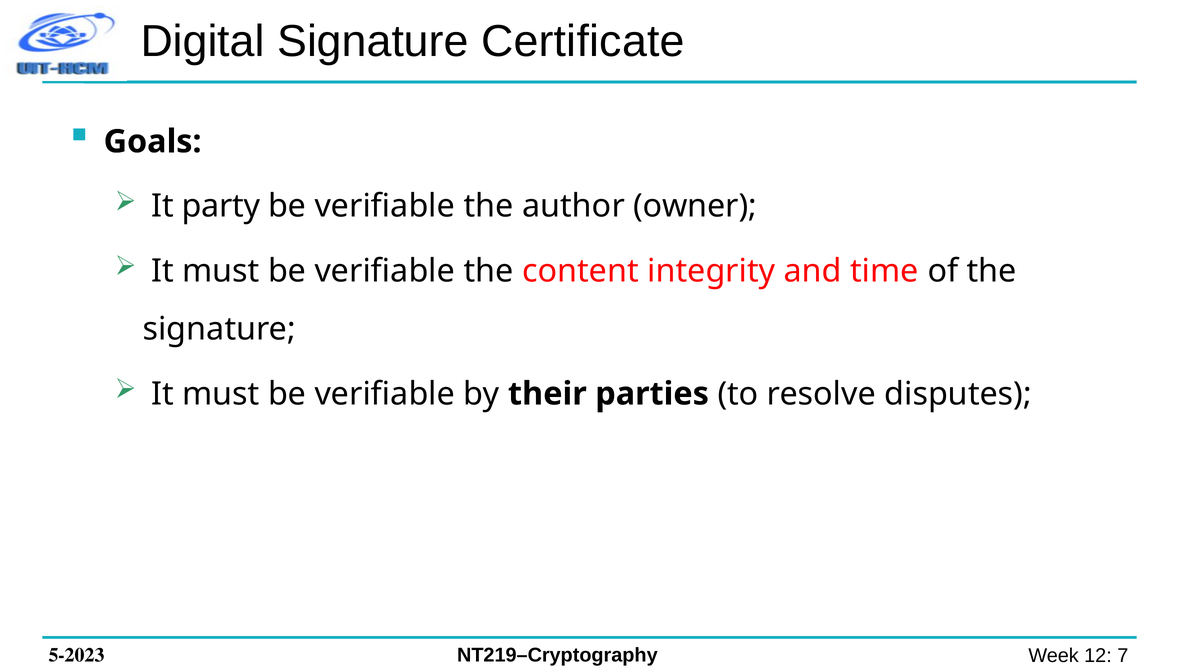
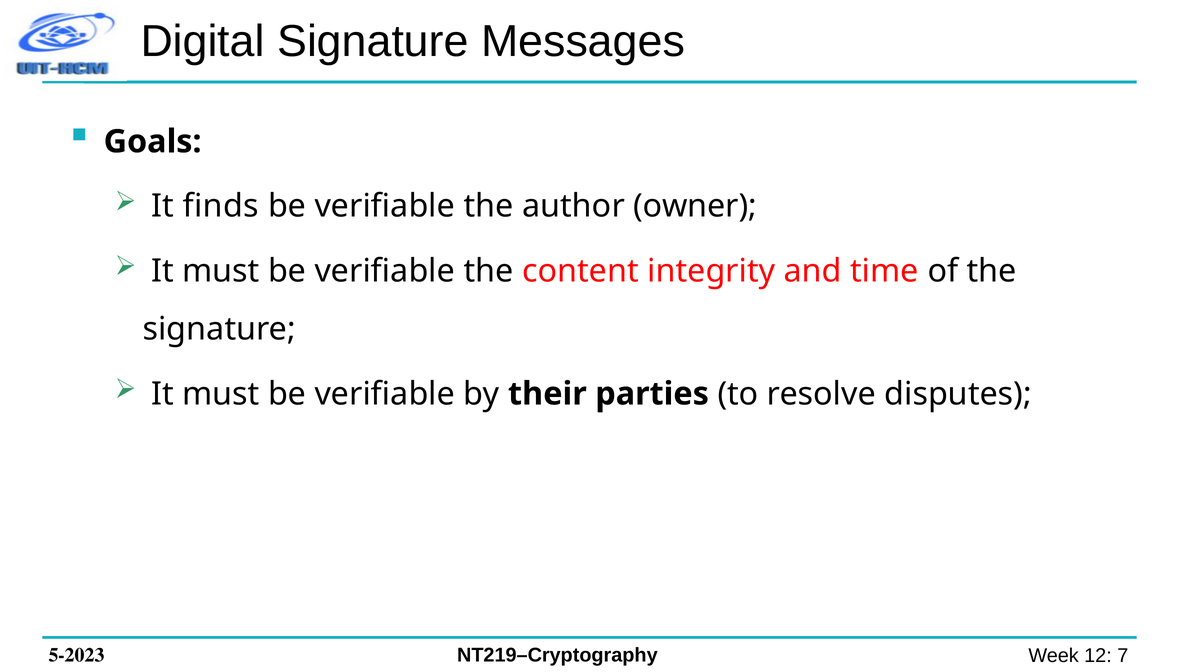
Certificate: Certificate -> Messages (583, 42)
party: party -> finds (221, 206)
